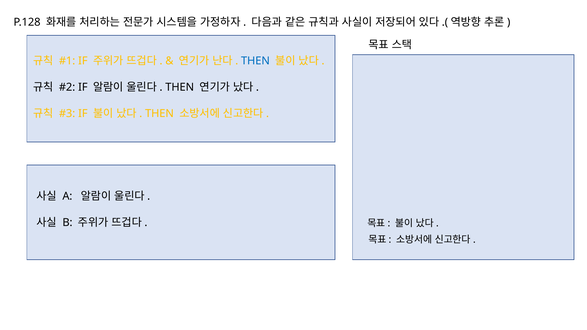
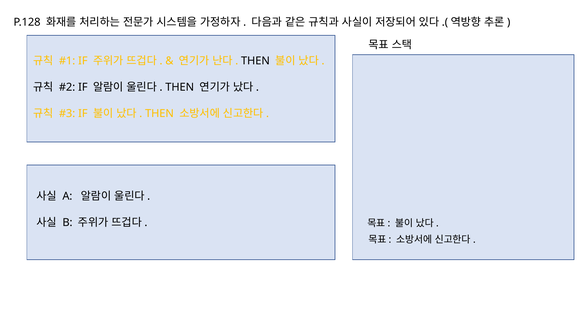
THEN colour: blue -> black (255, 61)
